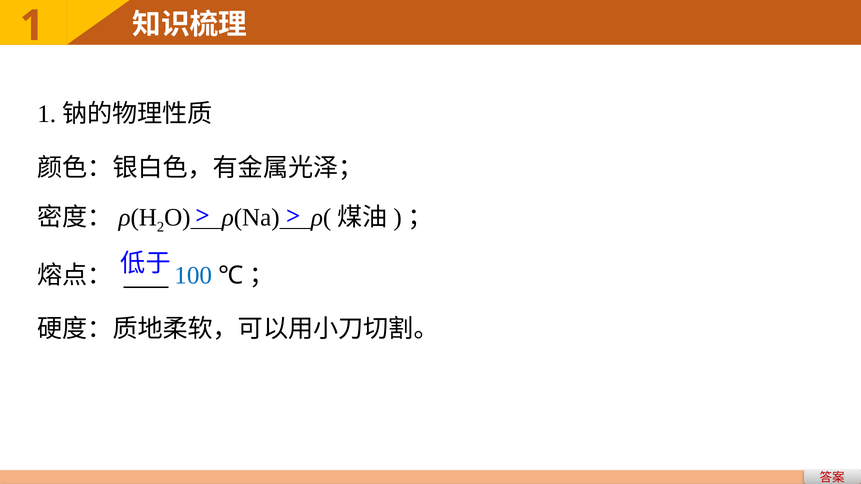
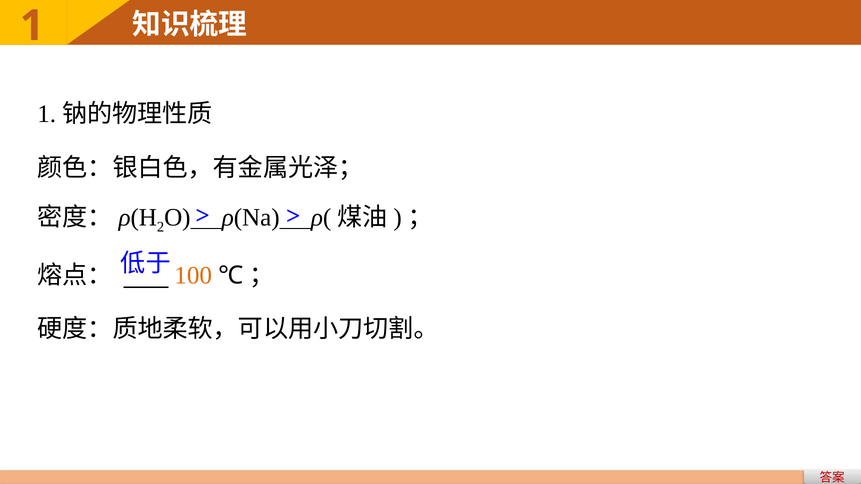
100 colour: blue -> orange (193, 276)
